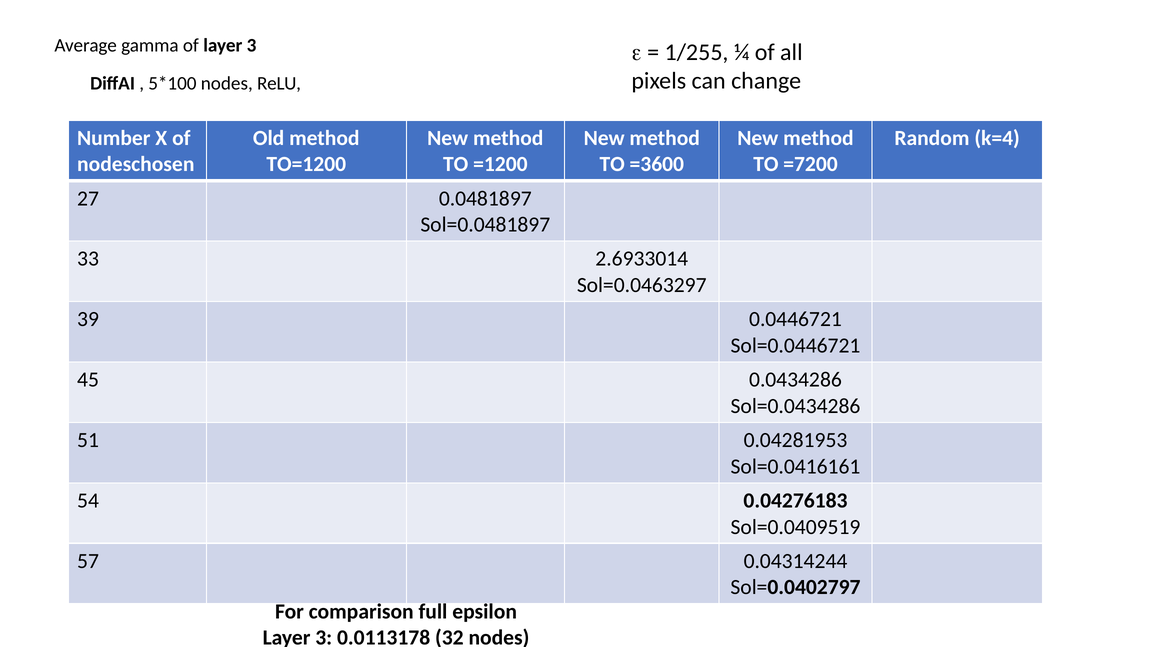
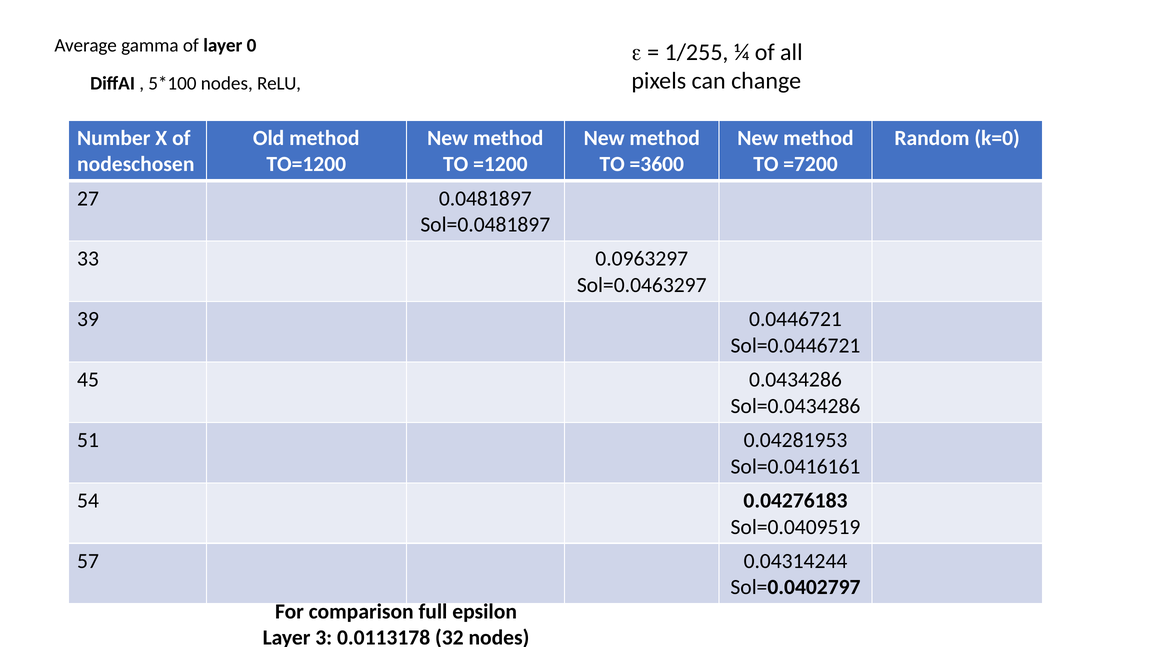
of layer 3: 3 -> 0 (251, 46)
k=4: k=4 -> k=0 (997, 138)
2.6933014: 2.6933014 -> 0.0963297 (642, 259)
